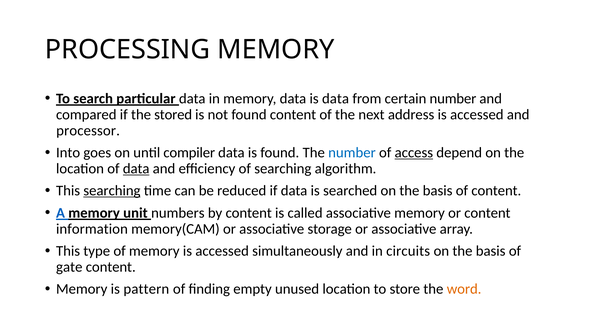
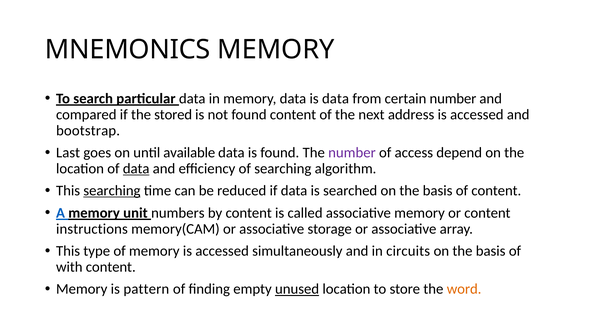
PROCESSING: PROCESSING -> MNEMONICS (128, 50)
processor: processor -> bootstrap (88, 131)
Into: Into -> Last (68, 153)
compiler: compiler -> available (189, 153)
number colour: blue -> purple (352, 153)
access underline: present -> none (414, 153)
information: information -> instructions (92, 229)
gate: gate -> with (69, 267)
unused underline: none -> present (297, 289)
